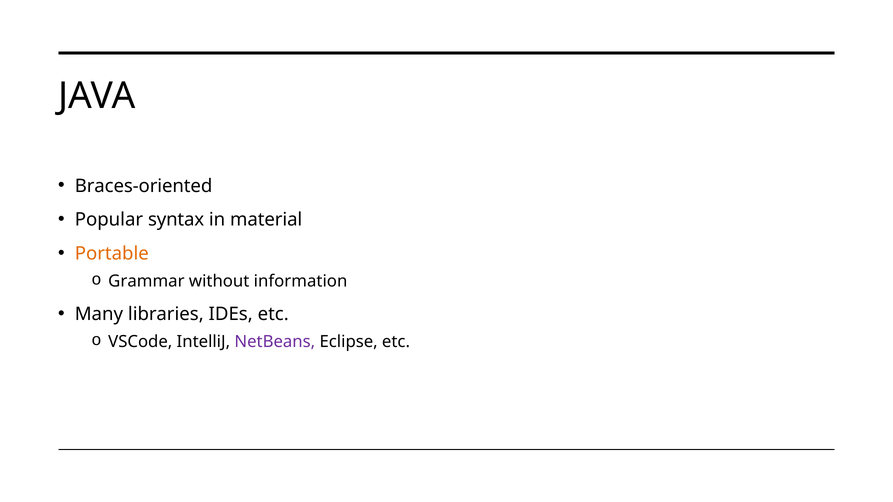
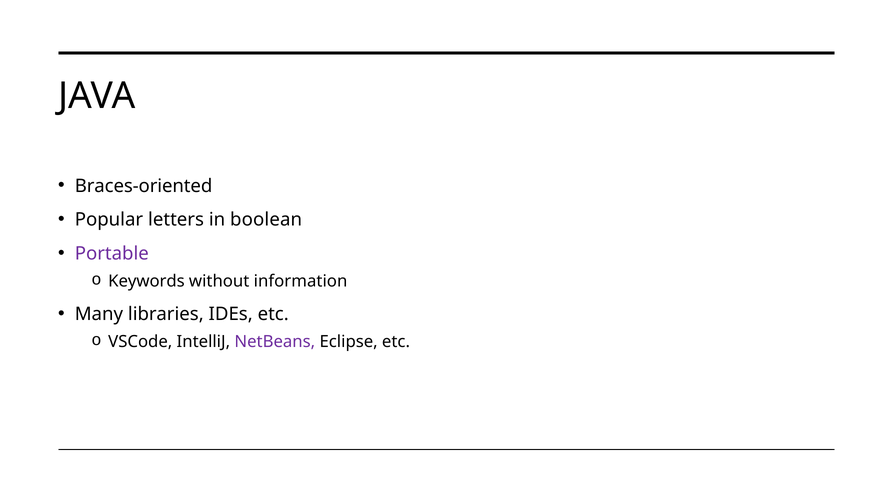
syntax: syntax -> letters (176, 220)
material: material -> boolean (266, 220)
Portable colour: orange -> purple (112, 254)
Grammar: Grammar -> Keywords (146, 282)
